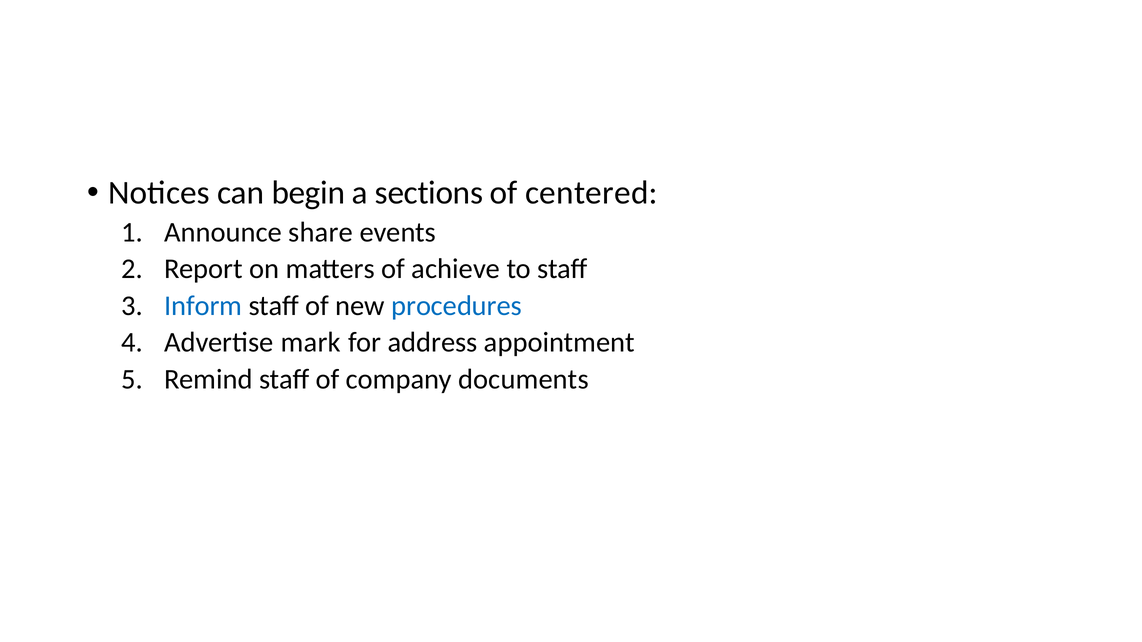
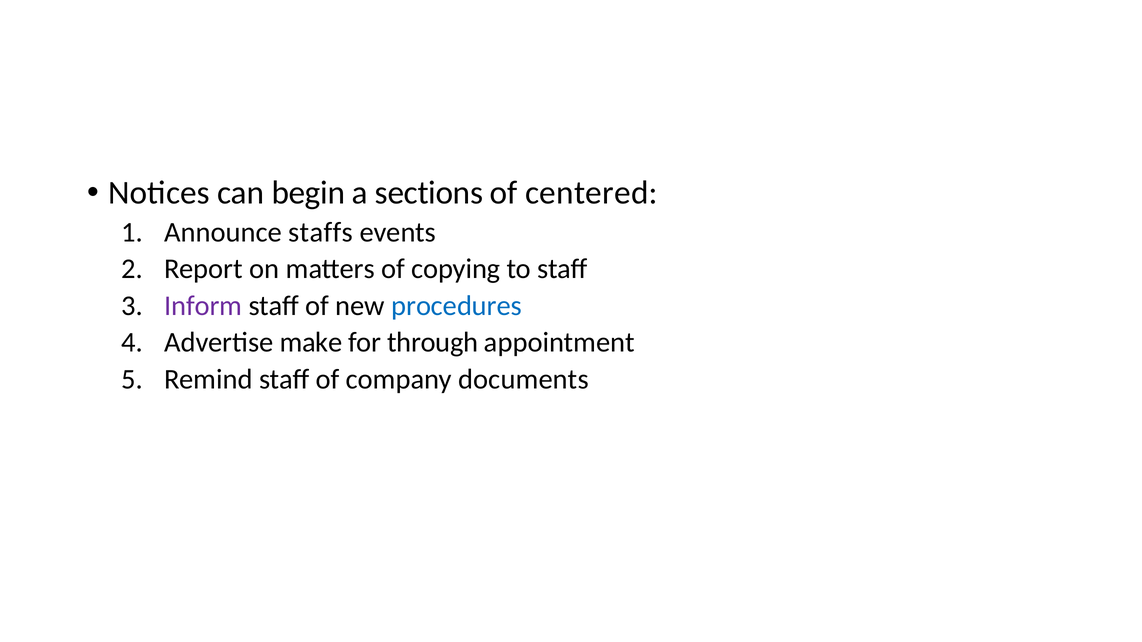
share: share -> staffs (321, 232)
achieve: achieve -> copying (456, 269)
Inform colour: blue -> purple (203, 306)
mark: mark -> make (311, 343)
address: address -> through (433, 343)
